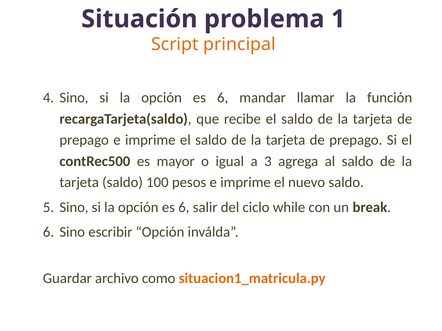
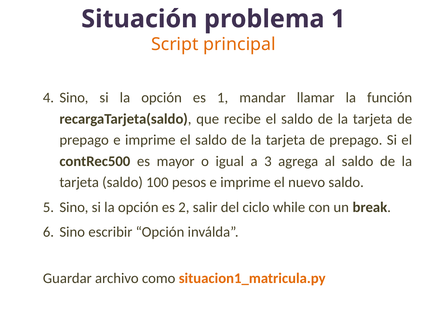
6: 6 -> 1 (223, 98)
6: 6 -> 2 (184, 208)
